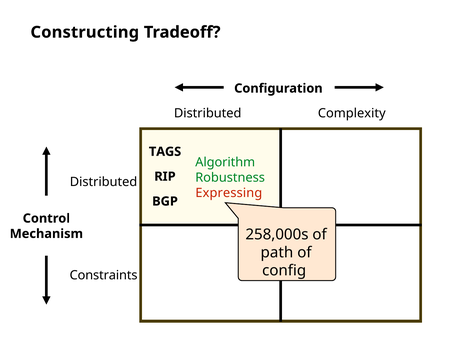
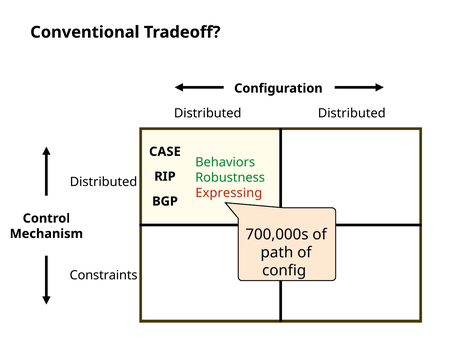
Constructing: Constructing -> Conventional (85, 32)
Complexity: Complexity -> Distributed (352, 113)
TAGS: TAGS -> CASE (165, 152)
Algorithm: Algorithm -> Behaviors (225, 162)
258,000s: 258,000s -> 700,000s (277, 235)
